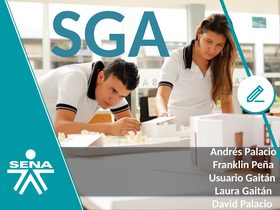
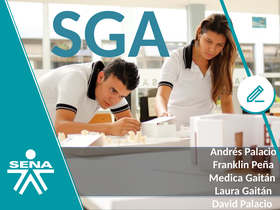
Usuario: Usuario -> Medica (226, 178)
